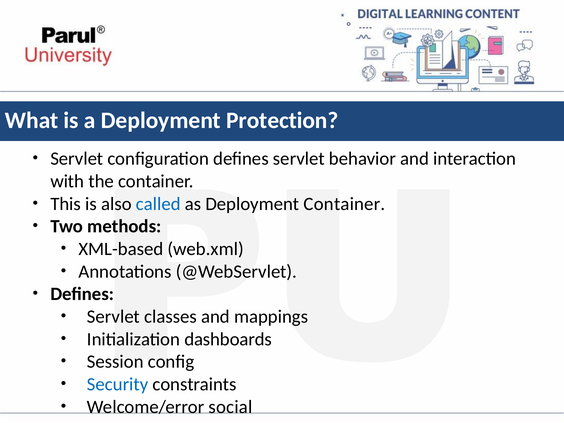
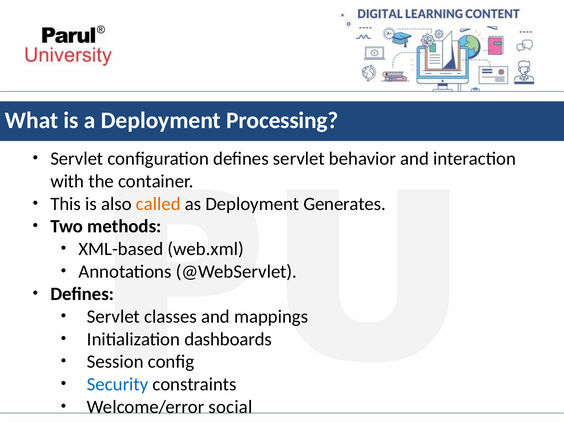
Protection: Protection -> Processing (282, 121)
called colour: blue -> orange (158, 204)
Deployment Container: Container -> Generates (345, 204)
